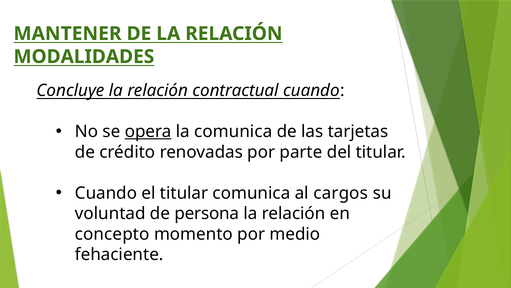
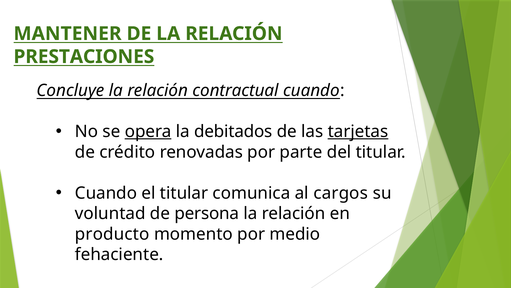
MODALIDADES: MODALIDADES -> PRESTACIONES (84, 57)
la comunica: comunica -> debitados (233, 131)
tarjetas underline: none -> present (358, 131)
concepto: concepto -> producto (112, 234)
